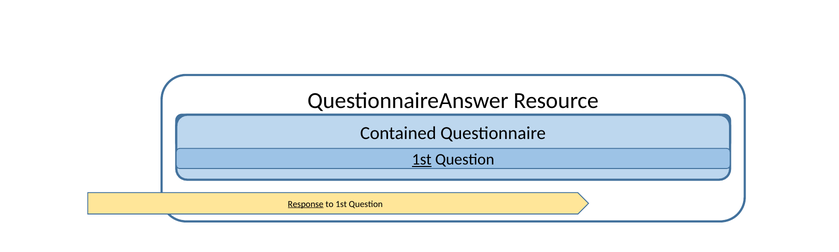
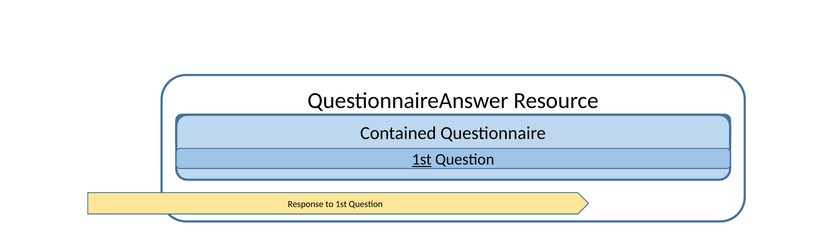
Response underline: present -> none (306, 204)
